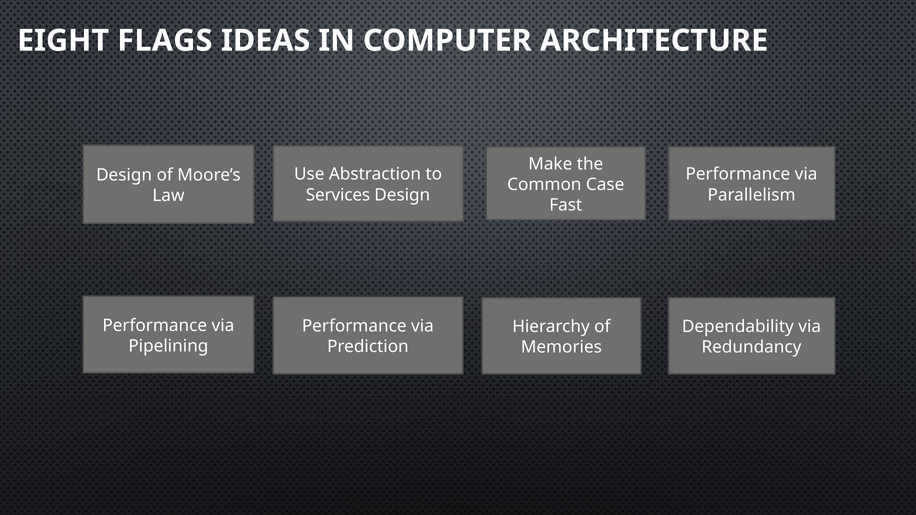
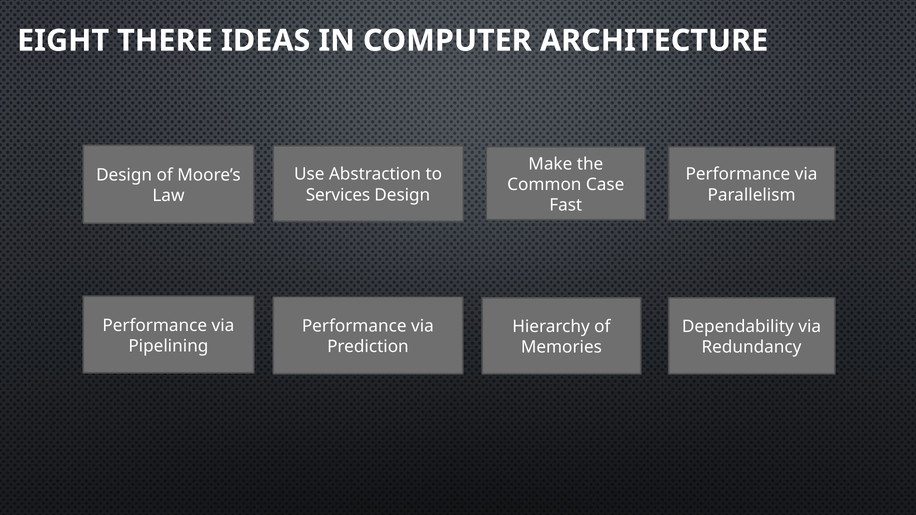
FLAGS: FLAGS -> THERE (165, 41)
